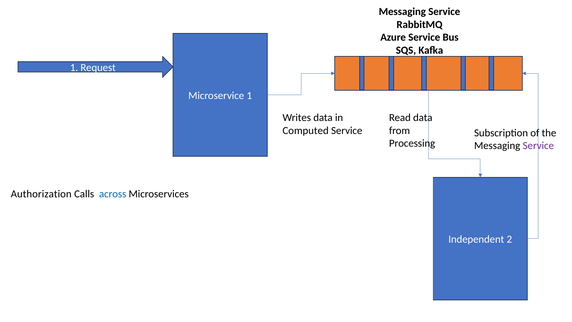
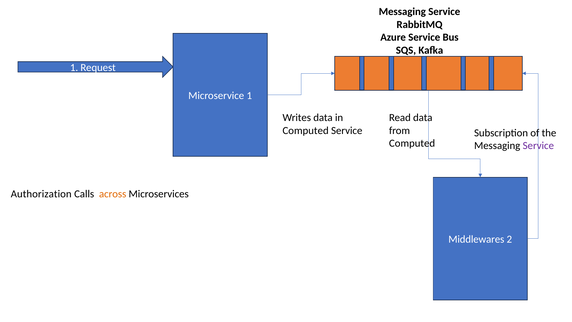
Processing: Processing -> Computed (412, 143)
across colour: blue -> orange (113, 194)
Independent: Independent -> Middlewares (476, 239)
